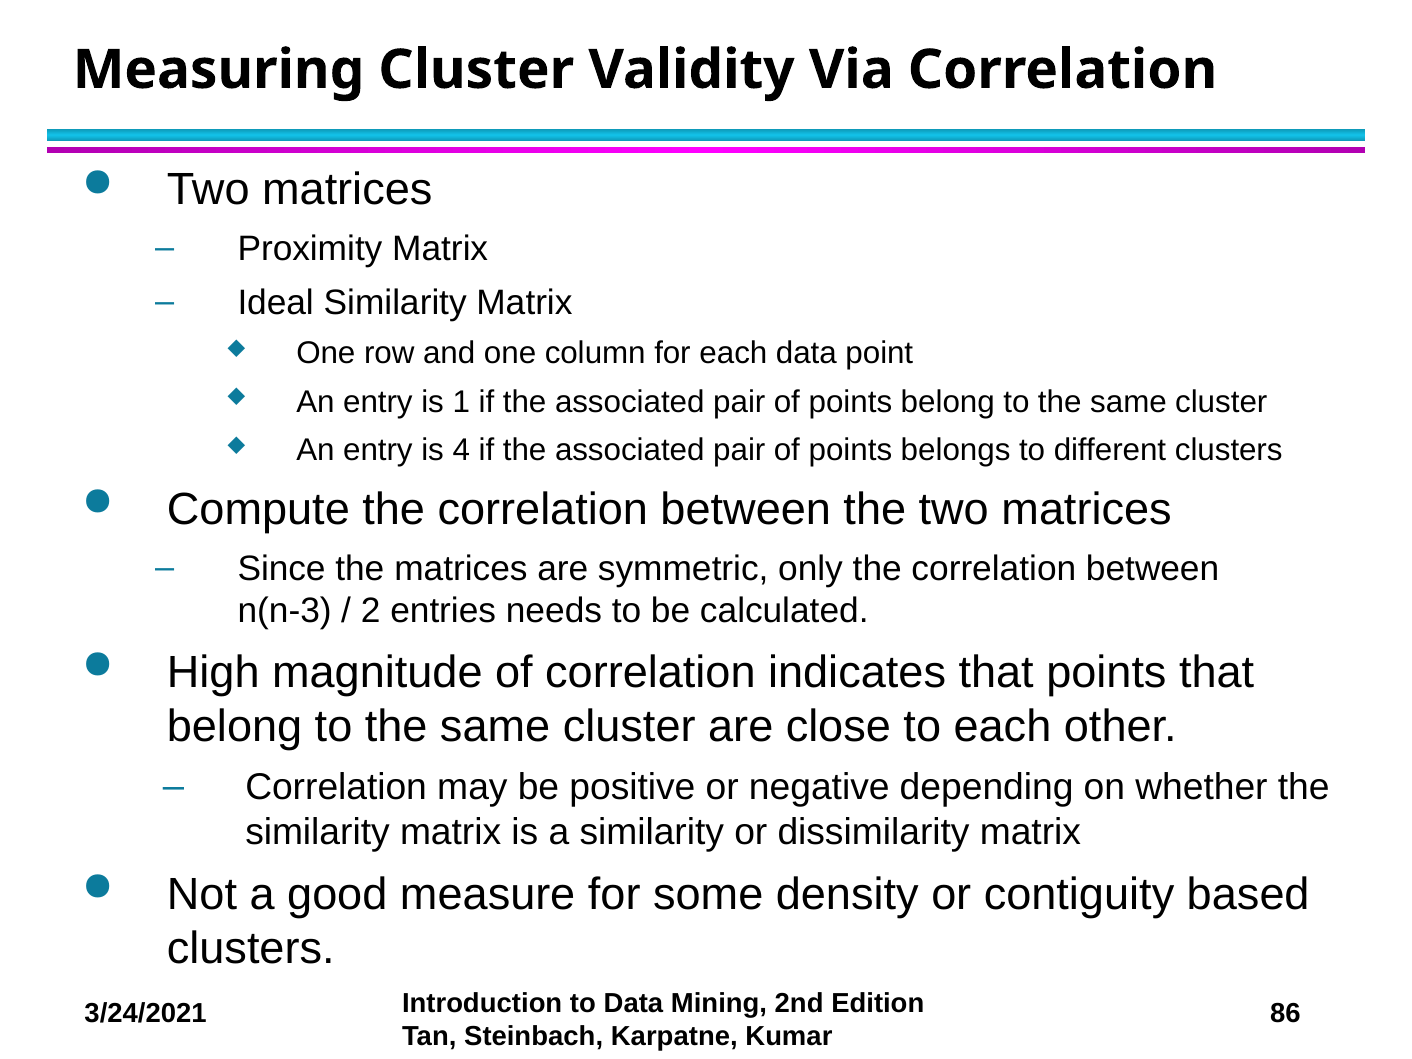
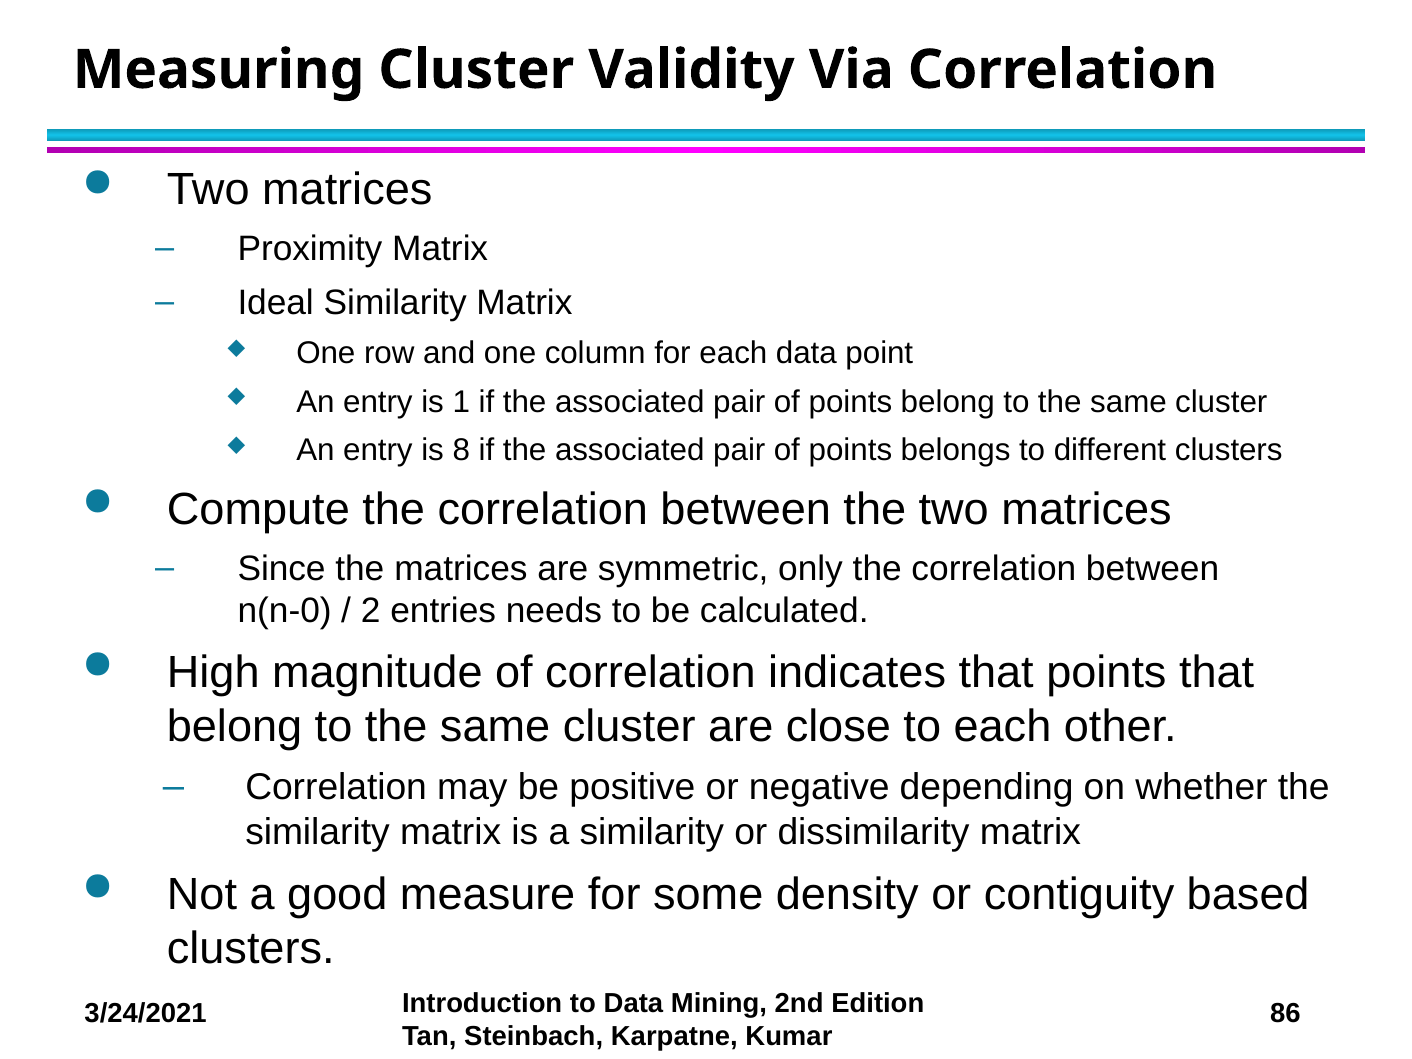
4: 4 -> 8 (461, 451)
n(n-3: n(n-3 -> n(n-0 (285, 611)
